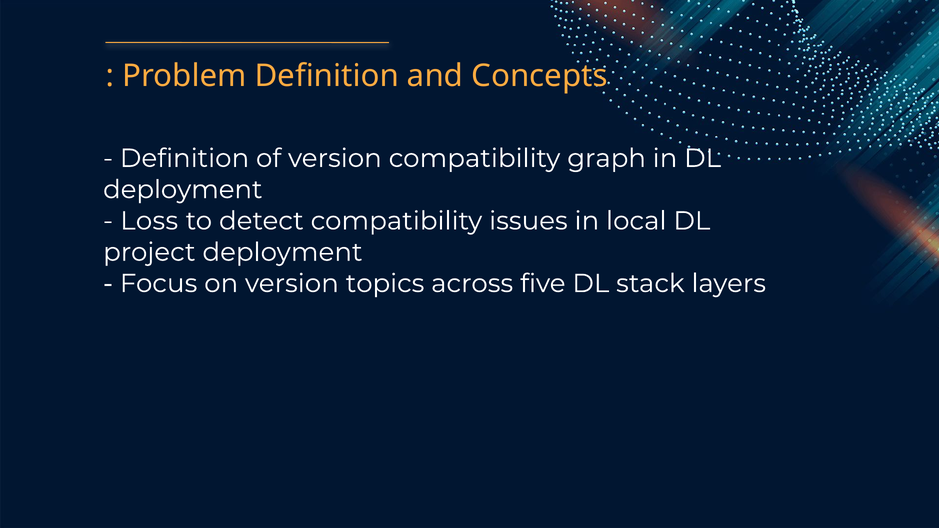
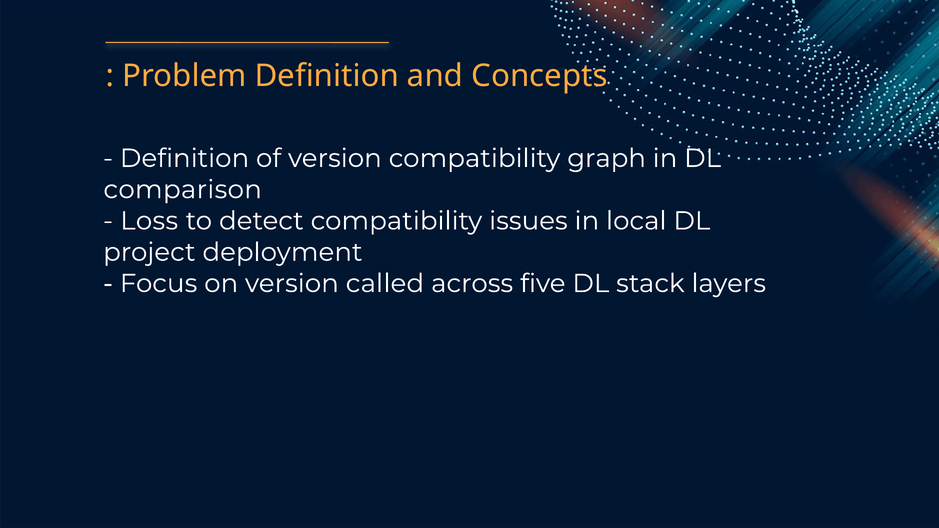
deployment: deployment -> comparison (183, 190)
topics: topics -> called (385, 284)
